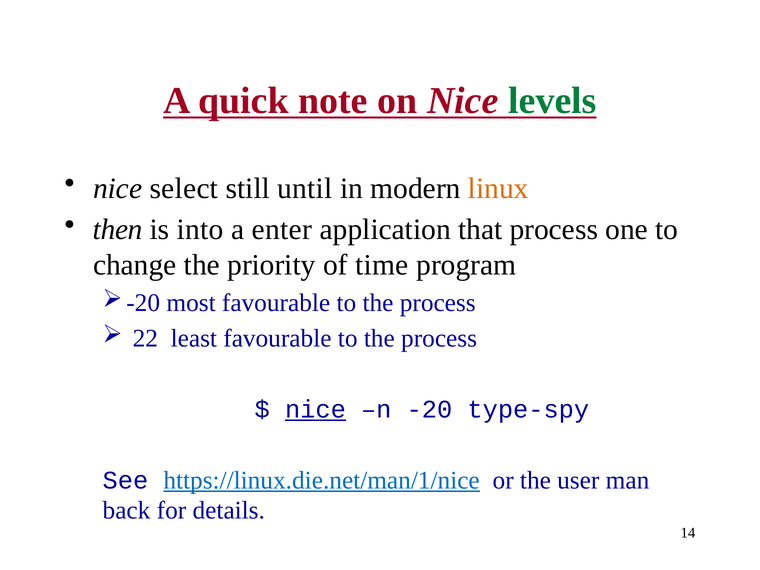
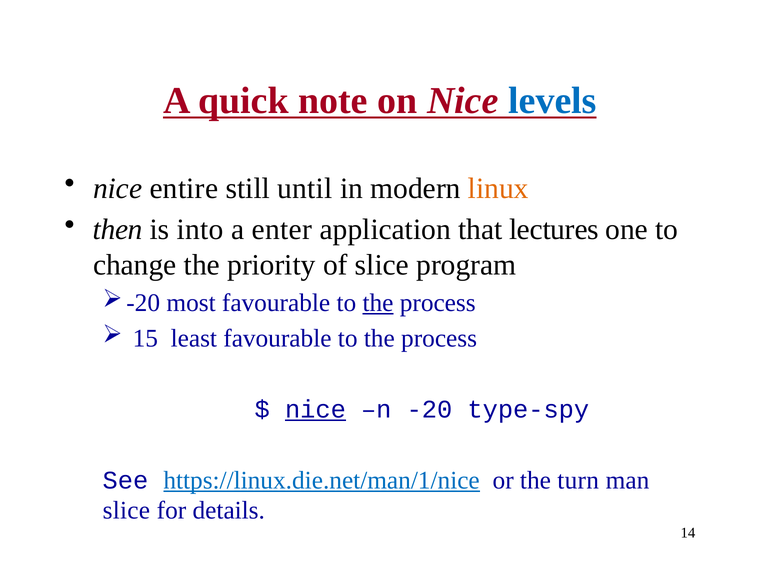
levels colour: green -> blue (552, 101)
select: select -> entire (184, 188)
that process: process -> lectures (554, 230)
of time: time -> slice (382, 265)
the underline: none -> present (378, 303)
22: 22 -> 15 (145, 338)
user: user -> turn (578, 480)
back: back -> slice (126, 511)
